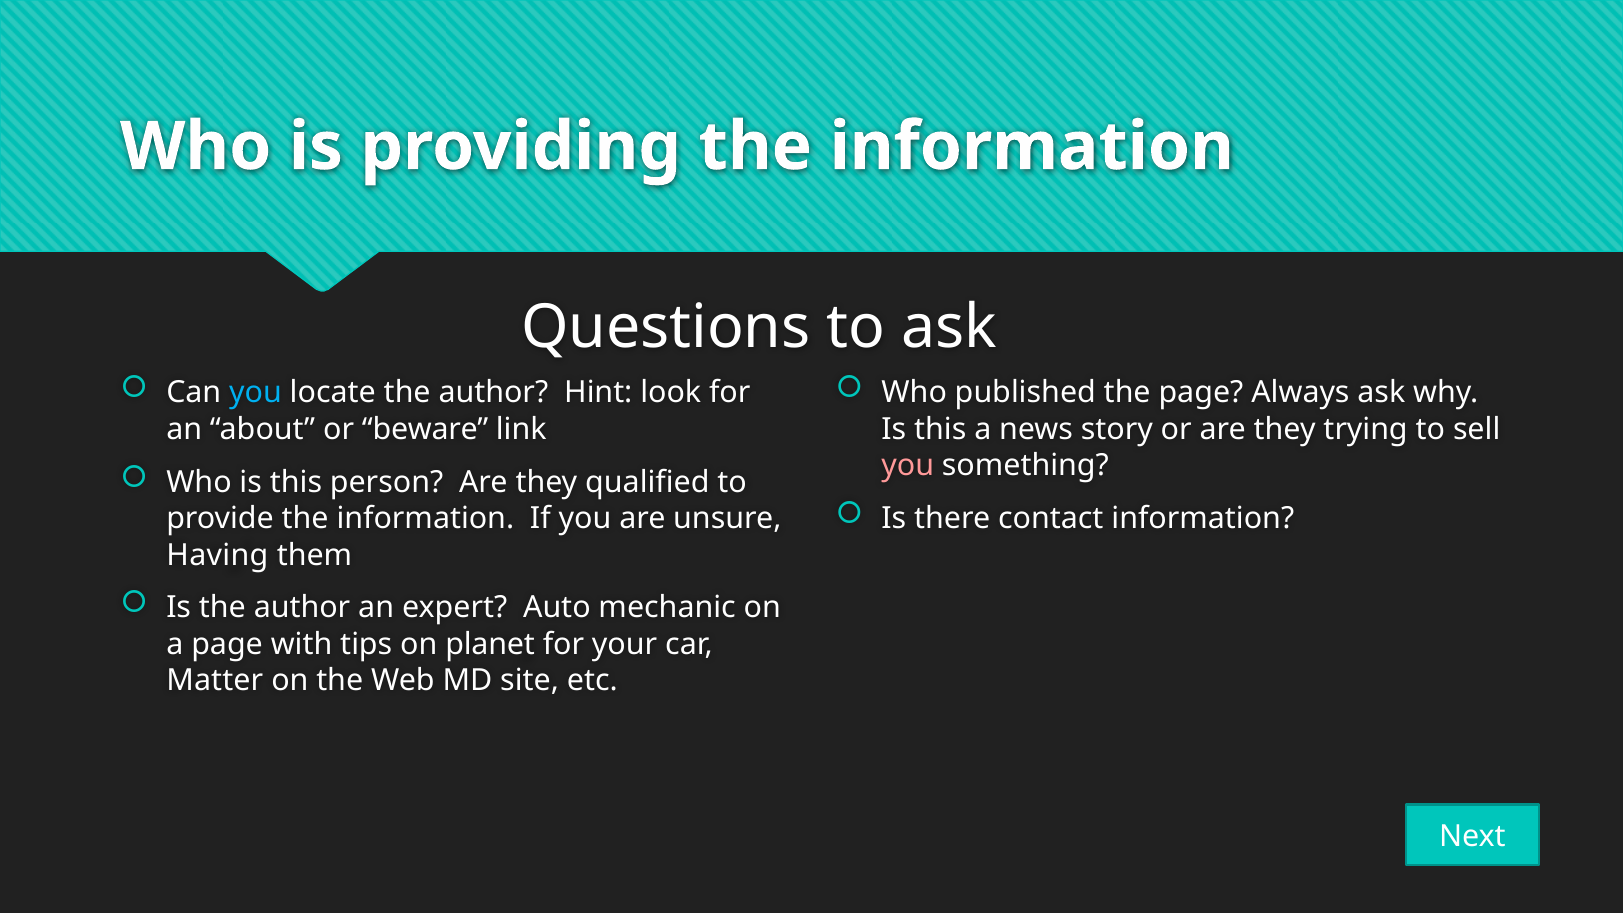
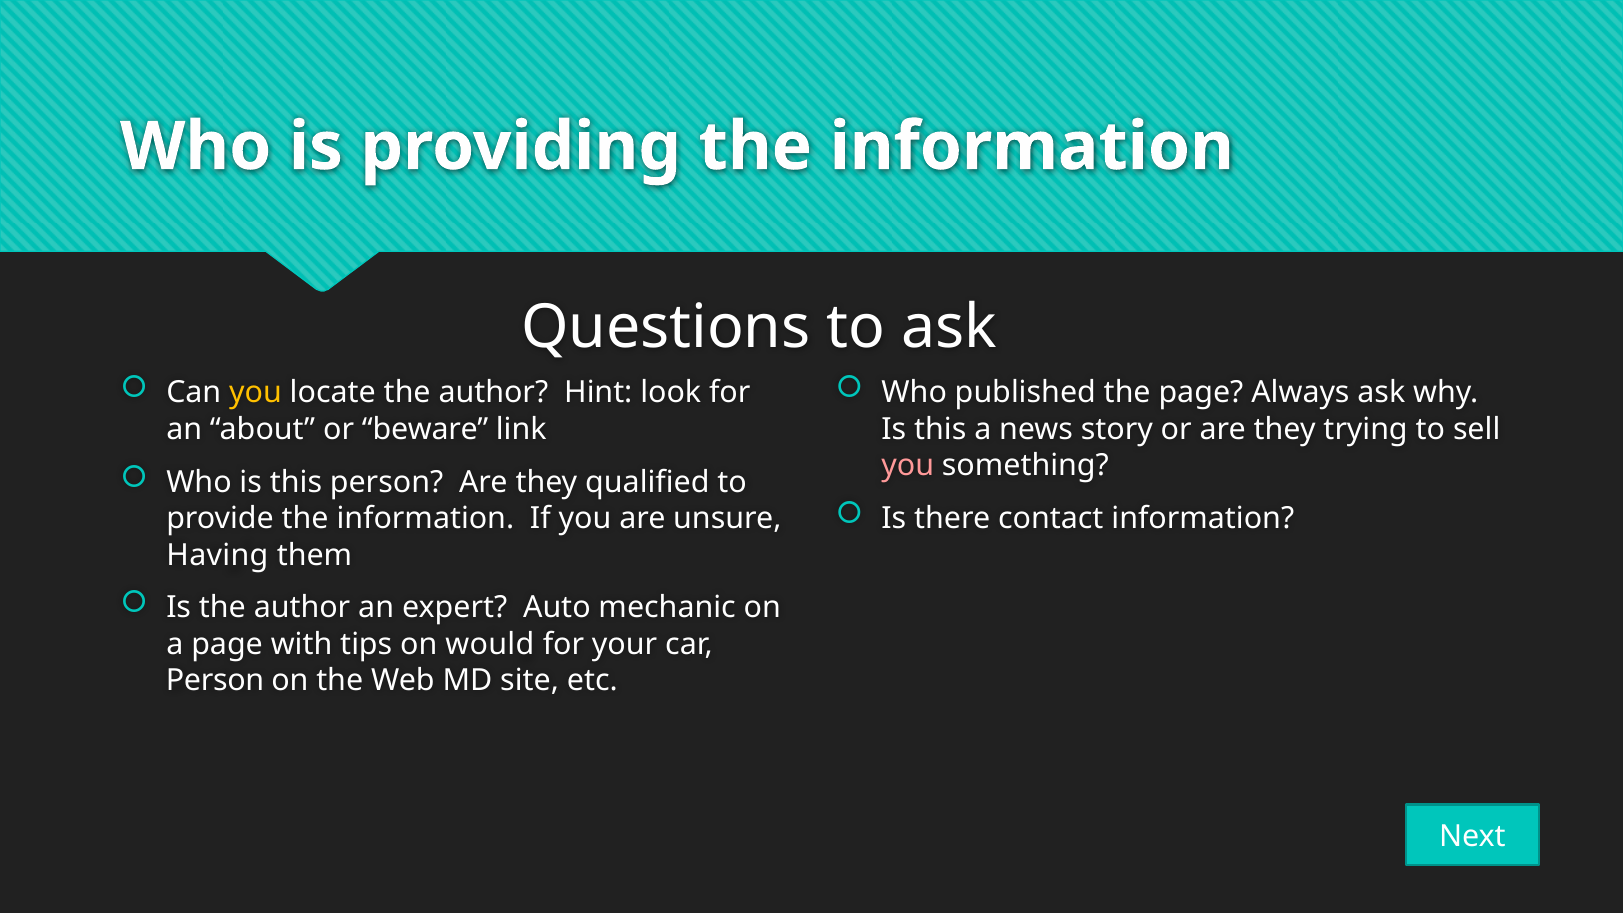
you colour: light blue -> yellow (255, 393)
planet: planet -> would (490, 644)
Matter: Matter -> Person (215, 681)
